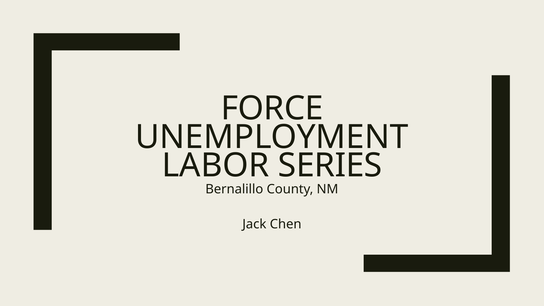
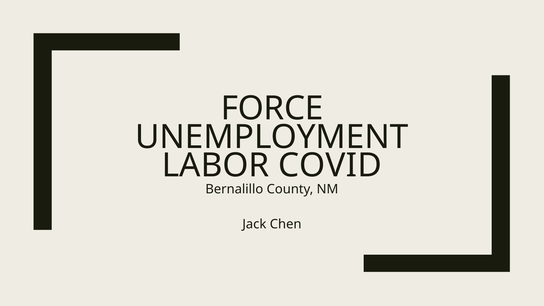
SERIES: SERIES -> COVID (330, 166)
